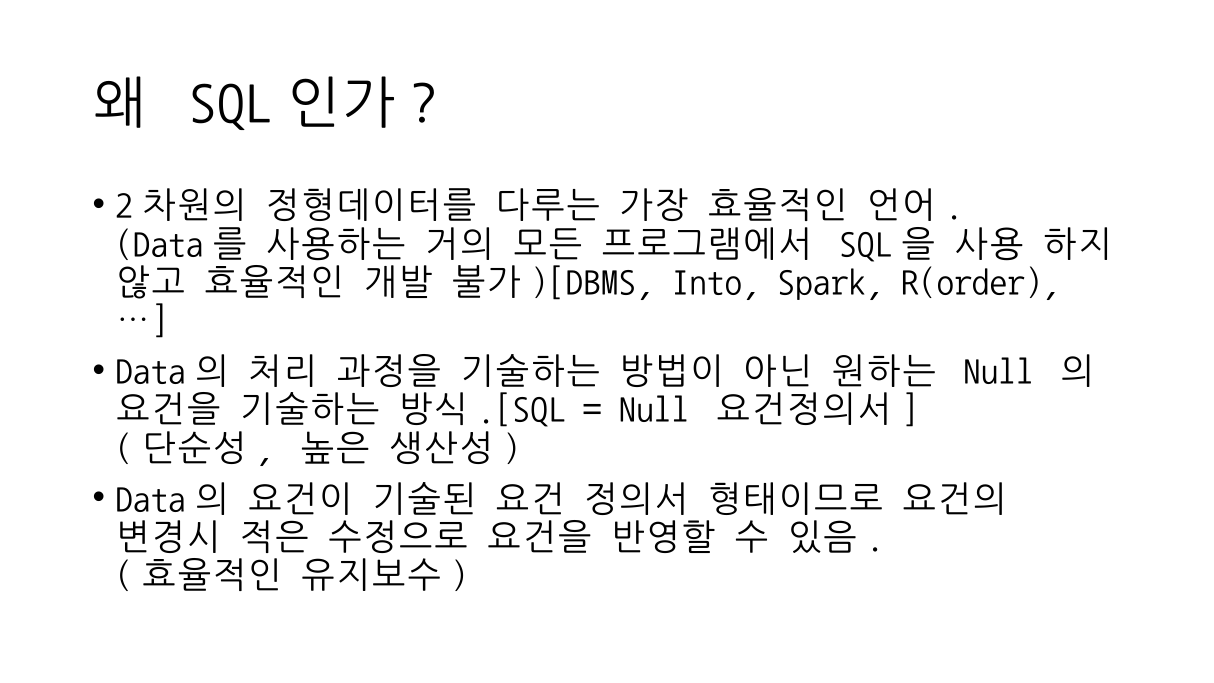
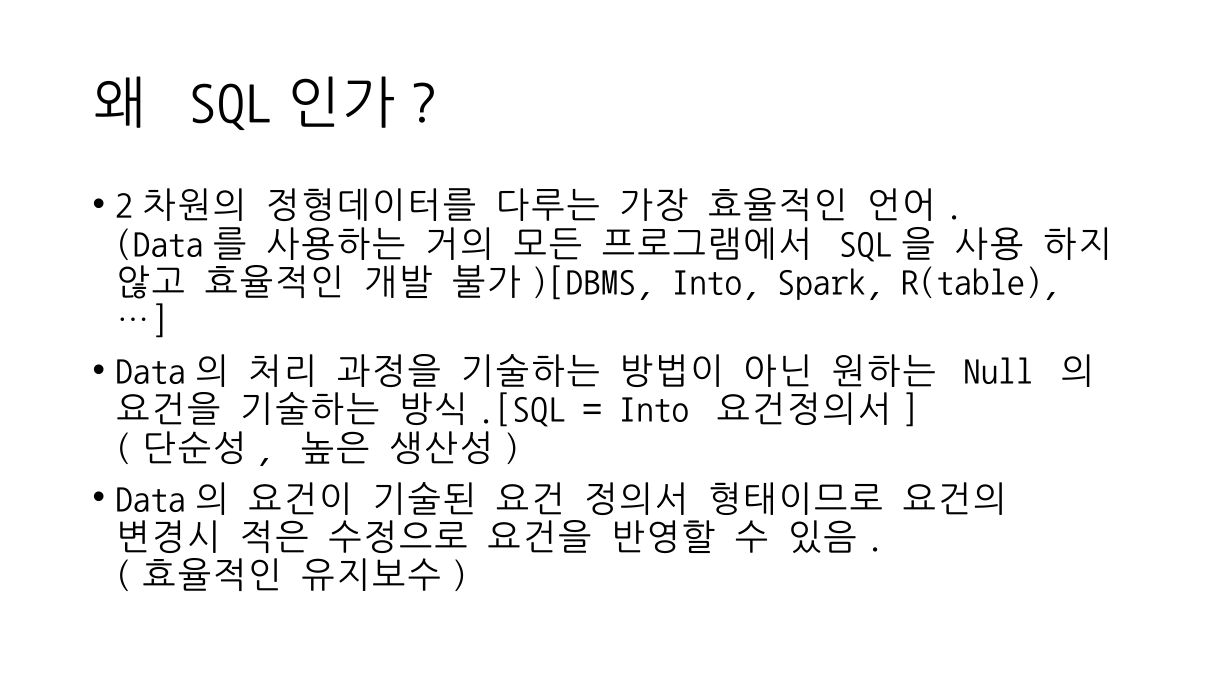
R(order: R(order -> R(table (981, 282)
Null: Null -> Into (654, 409)
